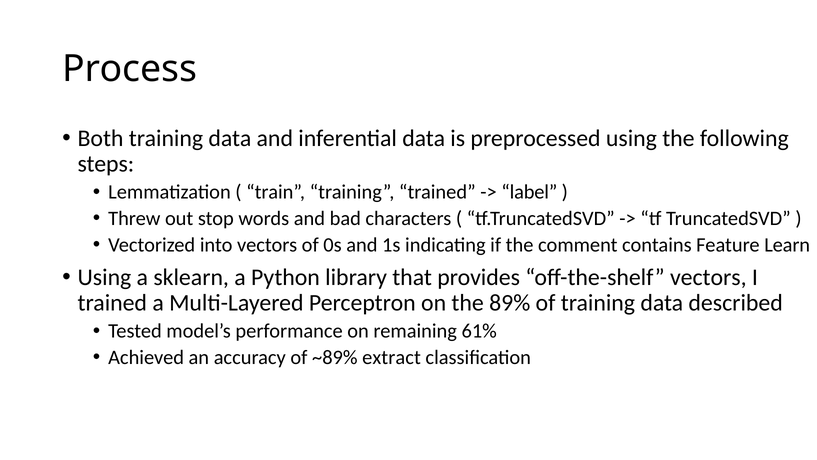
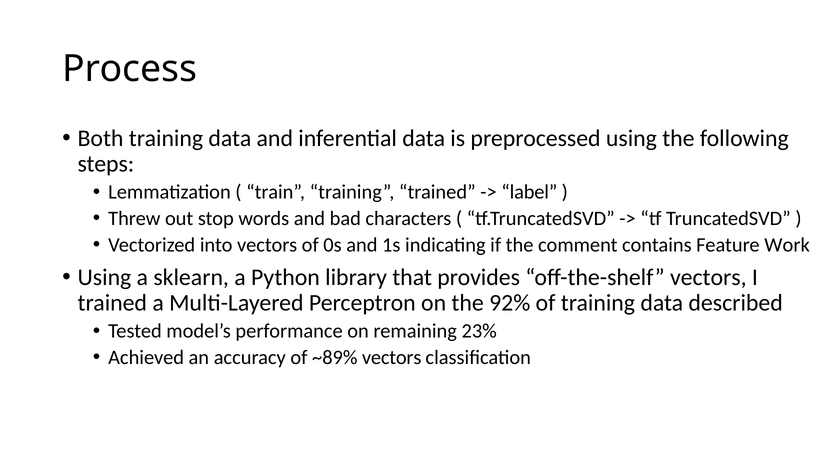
Learn: Learn -> Work (787, 245)
89%: 89% -> 92% (510, 303)
61%: 61% -> 23% (479, 331)
~89% extract: extract -> vectors (392, 357)
